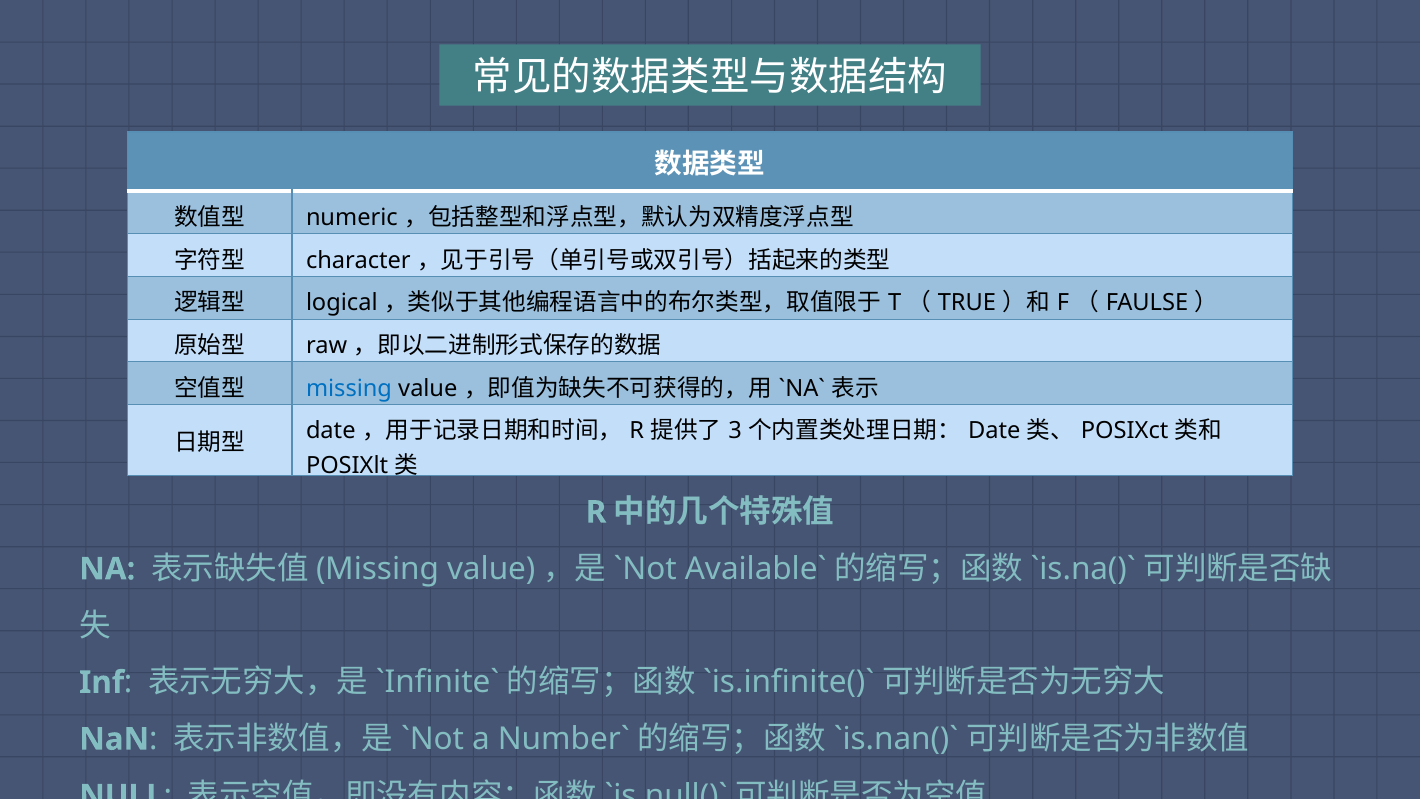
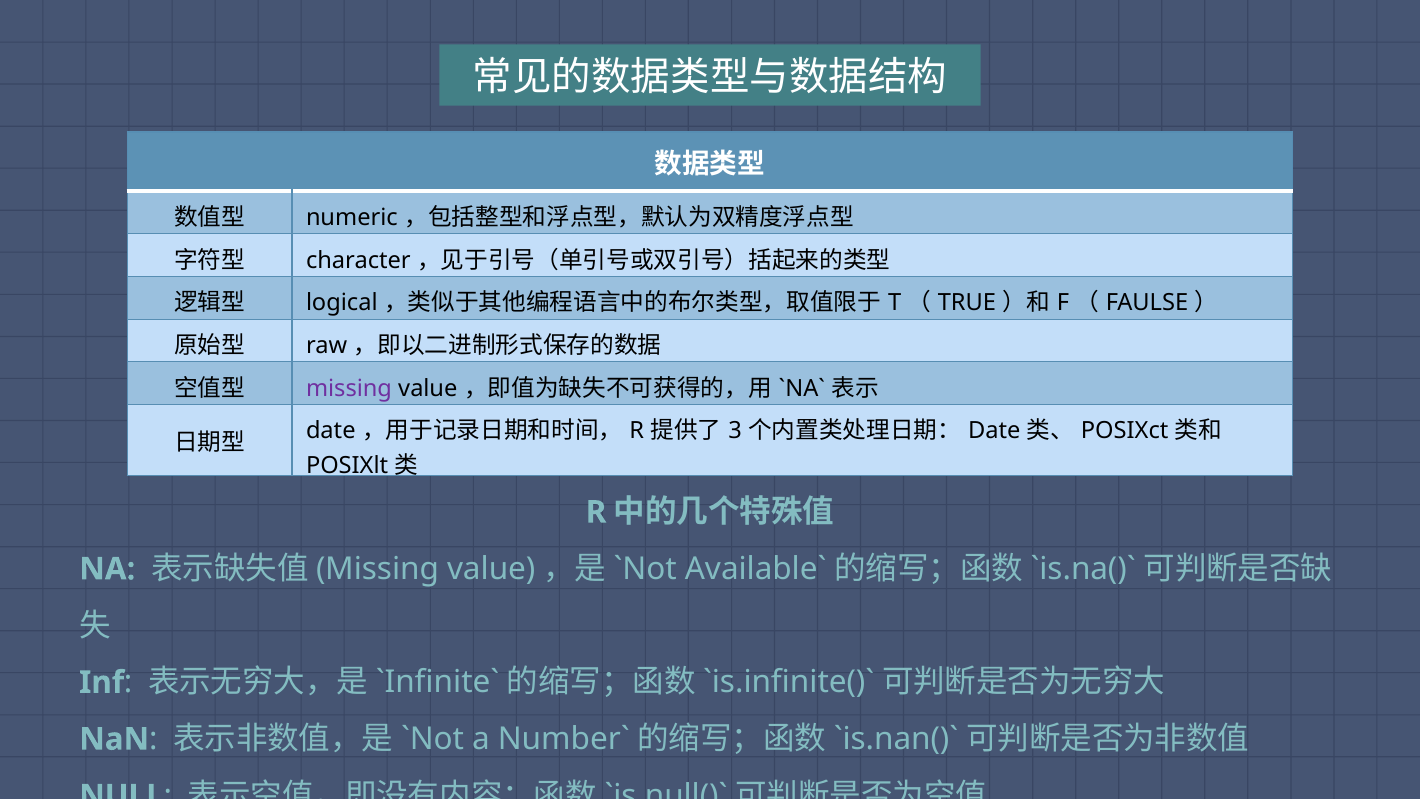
missing colour: blue -> purple (349, 388)
